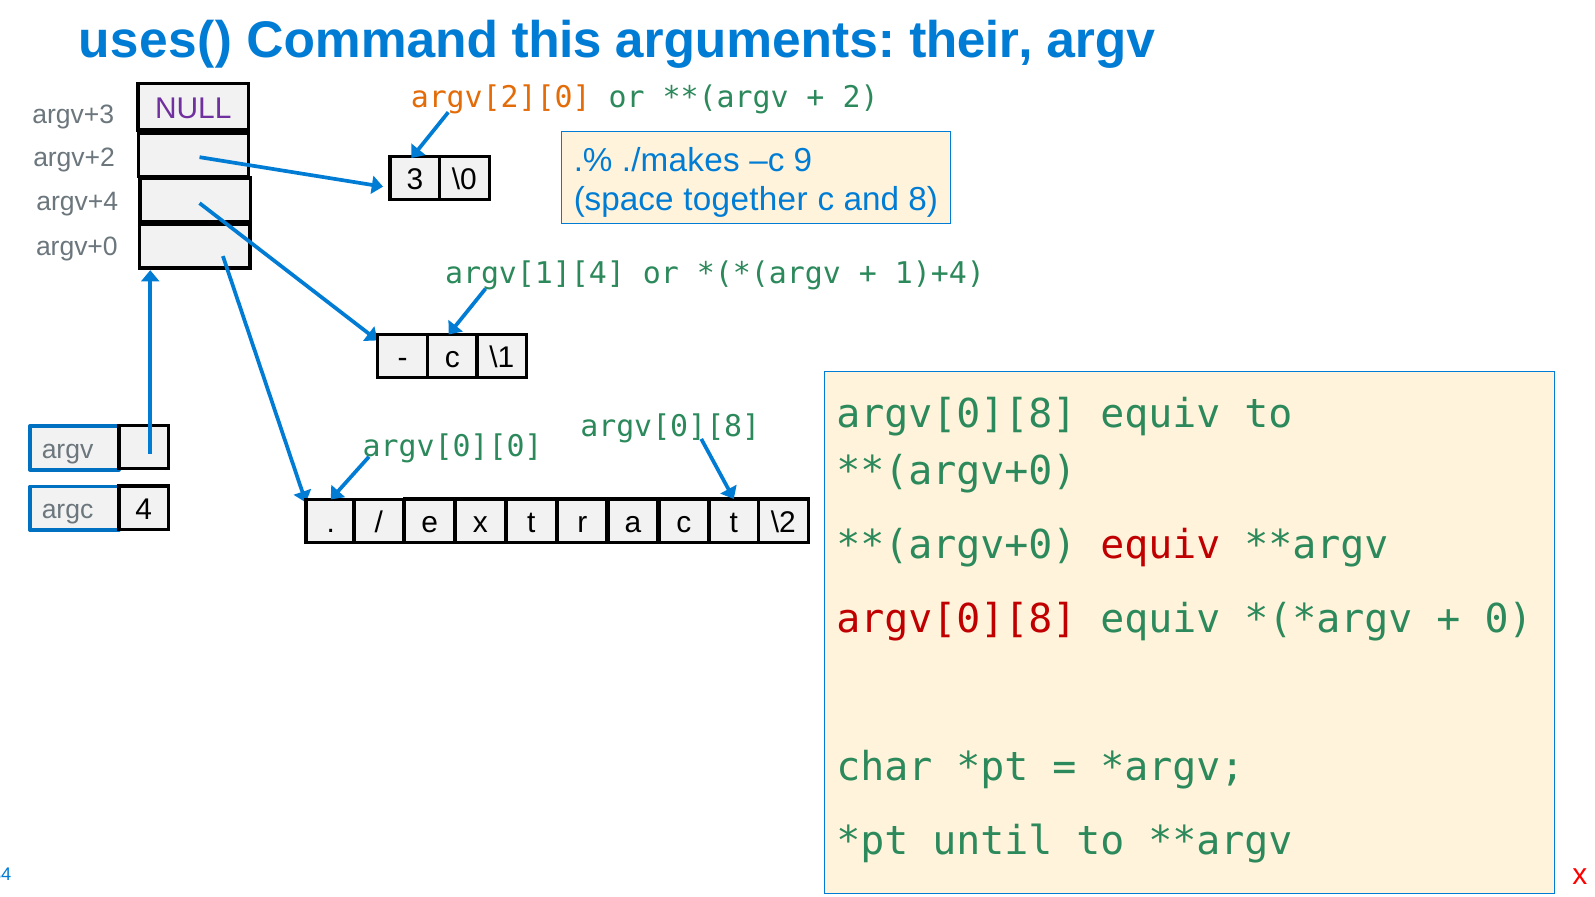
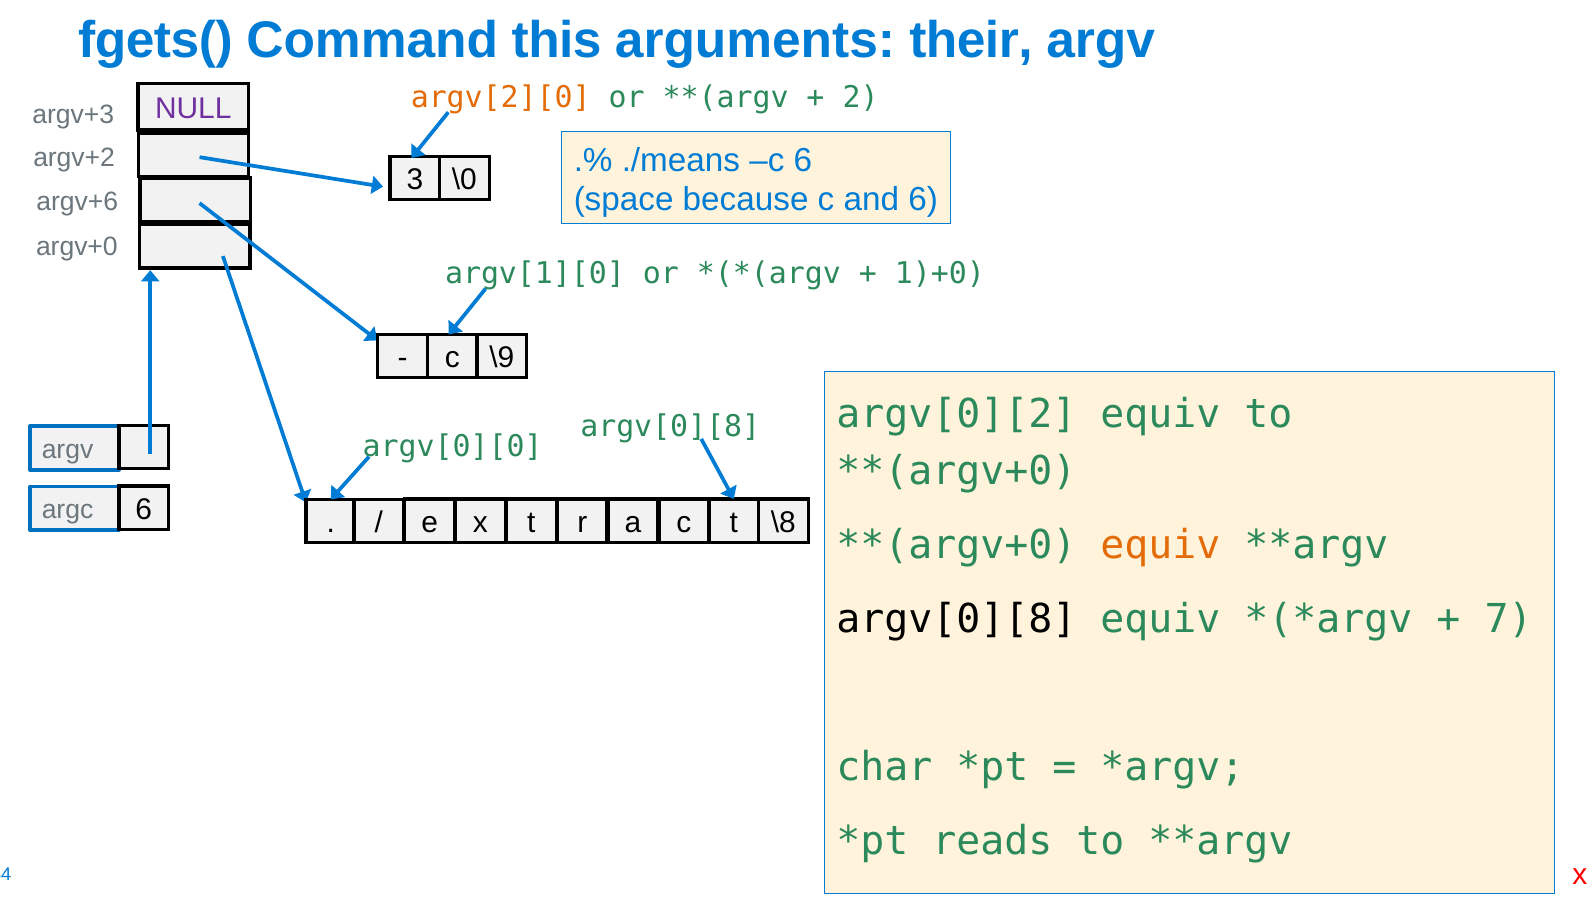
uses(: uses( -> fgets( (155, 41)
./makes: ./makes -> ./means (681, 160)
c 9: 9 -> 6 (803, 160)
together: together -> because (746, 200)
and 8: 8 -> 6 (923, 200)
argv+4: argv+4 -> argv+6 (77, 202)
argv[1][4: argv[1][4 -> argv[1][0 (535, 274)
1)+4: 1)+4 -> 1)+0 (940, 274)
\1: \1 -> \9 (502, 358)
argv[0][8: argv[0][8 -> argv[0][2 (956, 414)
argc 4: 4 -> 6 (144, 510)
\2: \2 -> \8 (783, 523)
equiv colour: red -> orange (1160, 546)
argv[0][8 colour: red -> black (956, 620)
0: 0 -> 7 (1509, 620)
until: until -> reads (992, 842)
